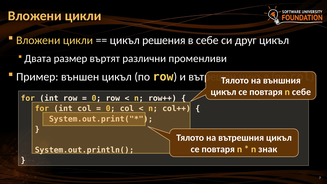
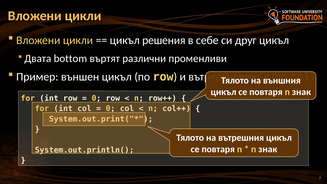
размер: размер -> bottom (70, 58)
повтаря n себе: себе -> знак (301, 92)
